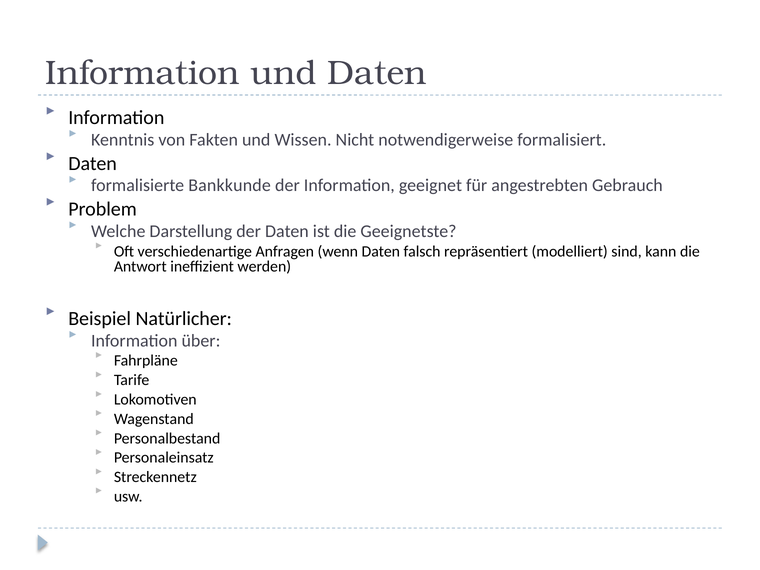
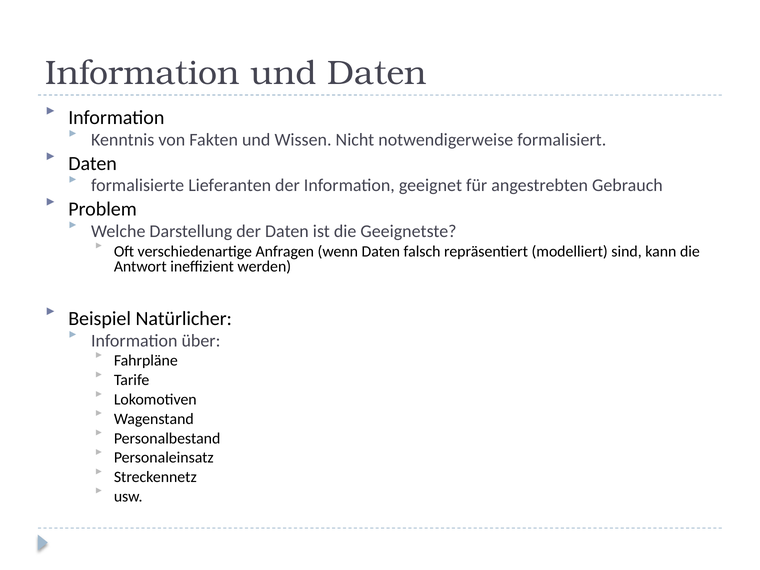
Bankkunde: Bankkunde -> Lieferanten (230, 186)
